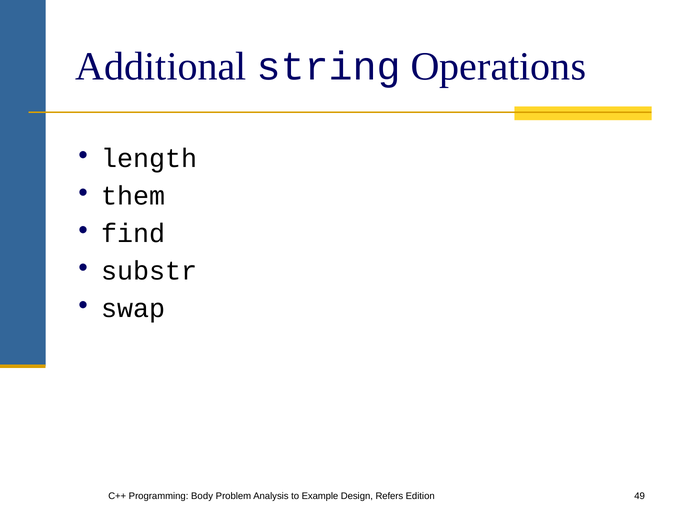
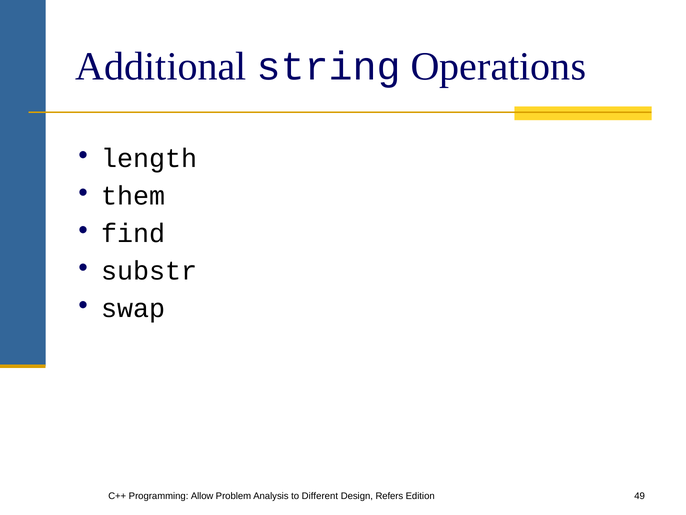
Body: Body -> Allow (202, 496)
Example: Example -> Different (320, 496)
